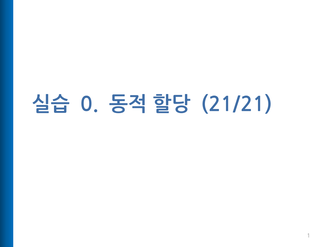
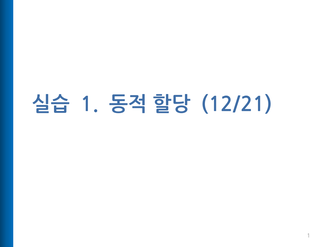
0: 0 -> 1 (90, 105)
21/21: 21/21 -> 12/21 (237, 105)
